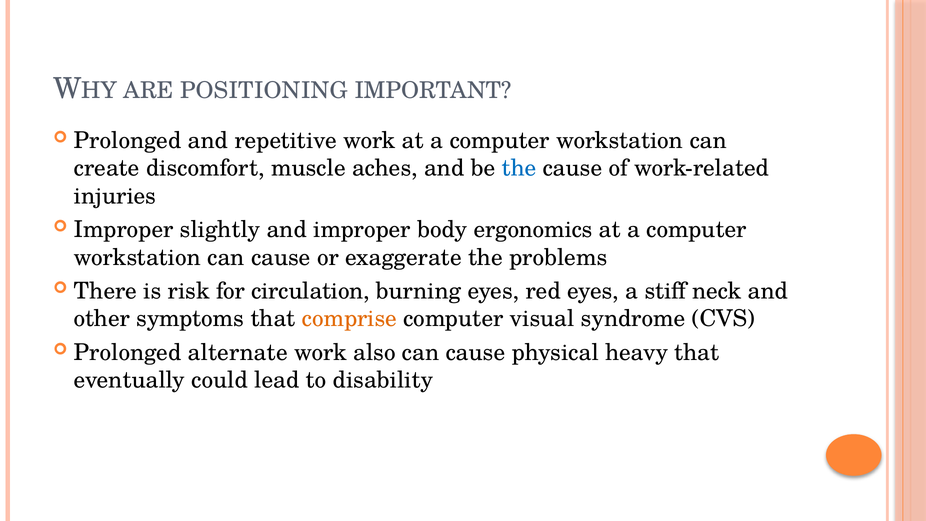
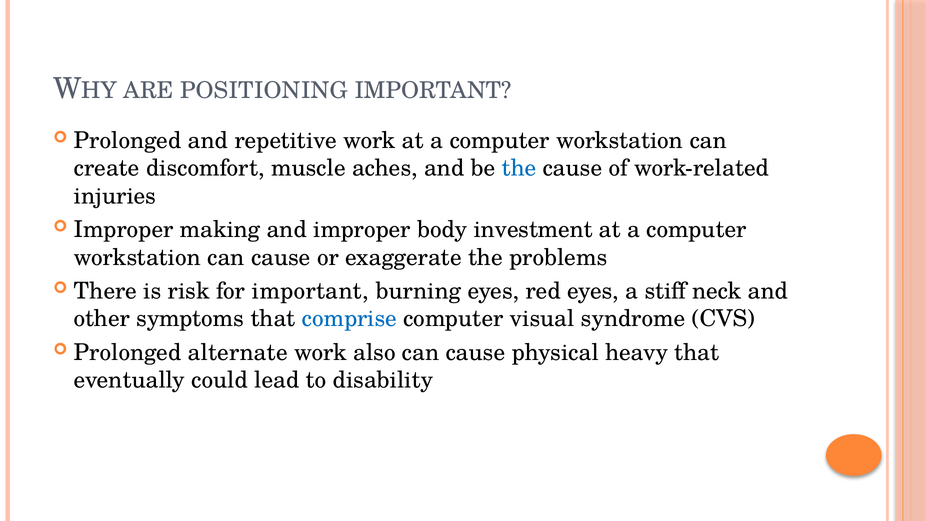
slightly: slightly -> making (220, 230)
ergonomics: ergonomics -> investment (533, 230)
for circulation: circulation -> important (310, 291)
comprise colour: orange -> blue (349, 319)
